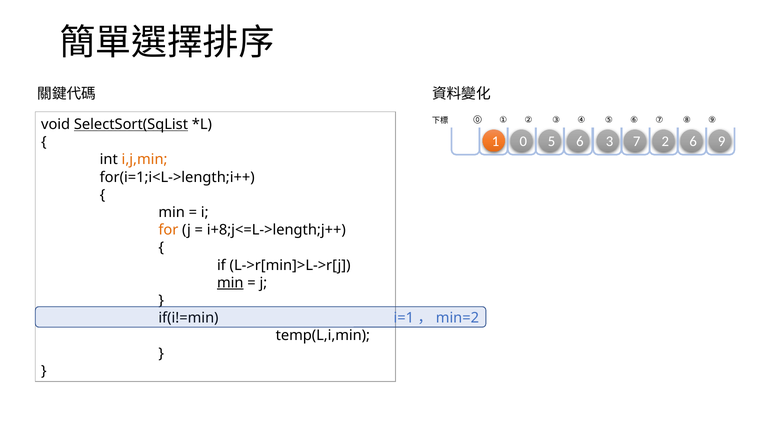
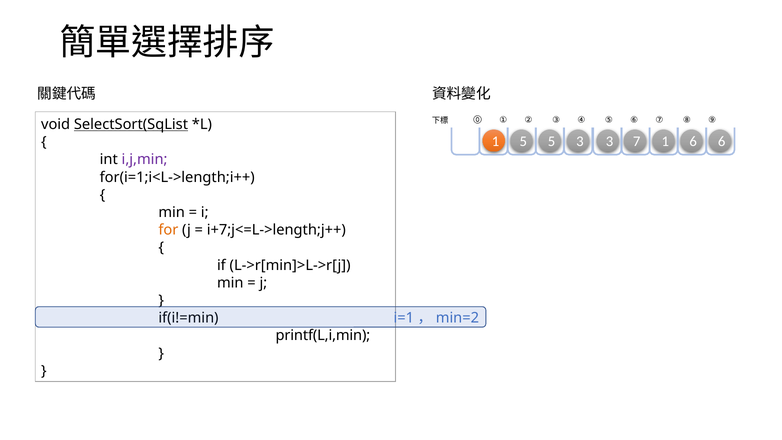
1 0: 0 -> 5 (523, 142)
5 6: 6 -> 3 (580, 142)
7 2: 2 -> 1 (665, 142)
6 9: 9 -> 6 (722, 142)
i,j,min colour: orange -> purple (145, 160)
i+8;j<=L->length;j++: i+8;j<=L->length;j++ -> i+7;j<=L->length;j++ (276, 230)
min underline: present -> none (230, 283)
temp(L,i,min: temp(L,i,min -> printf(L,i,min (323, 336)
